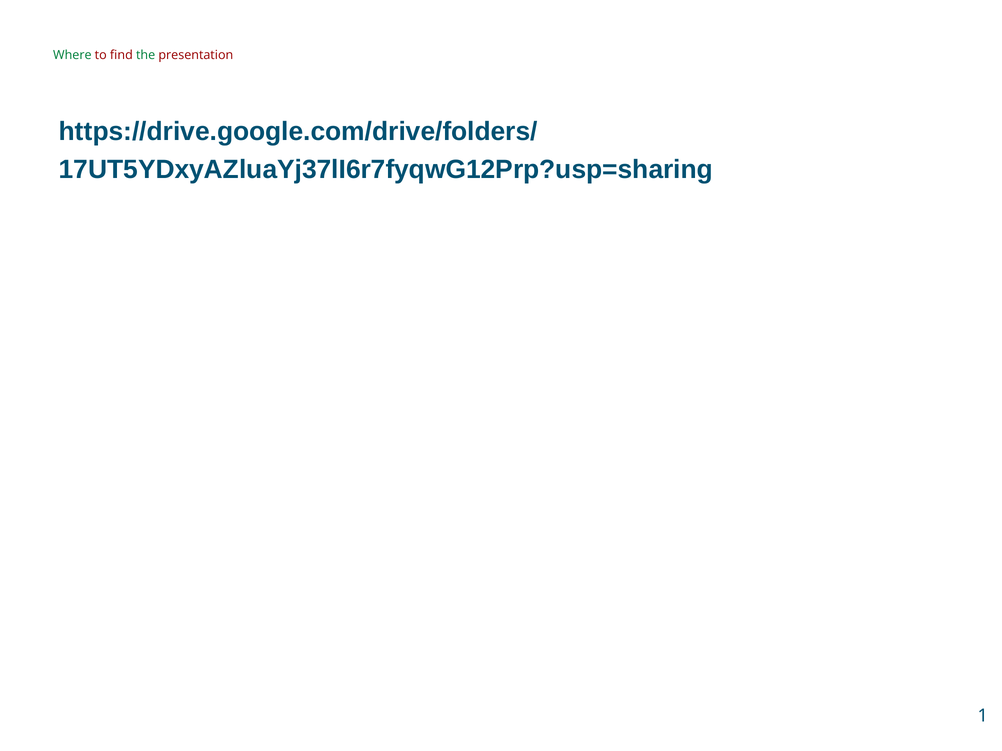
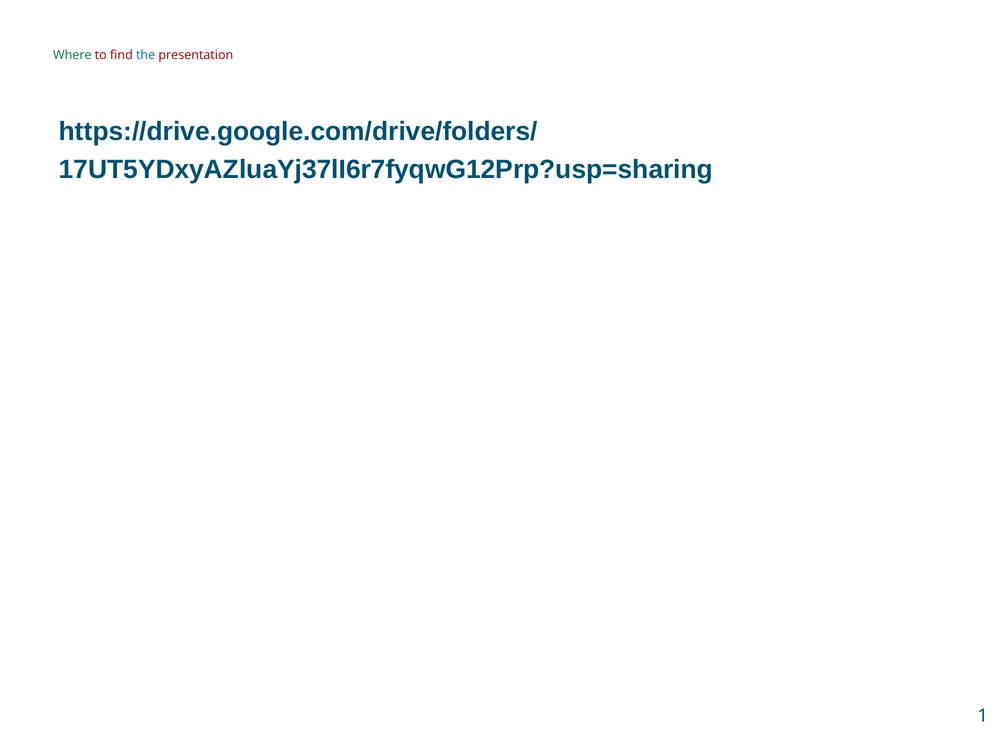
the colour: green -> blue (146, 55)
